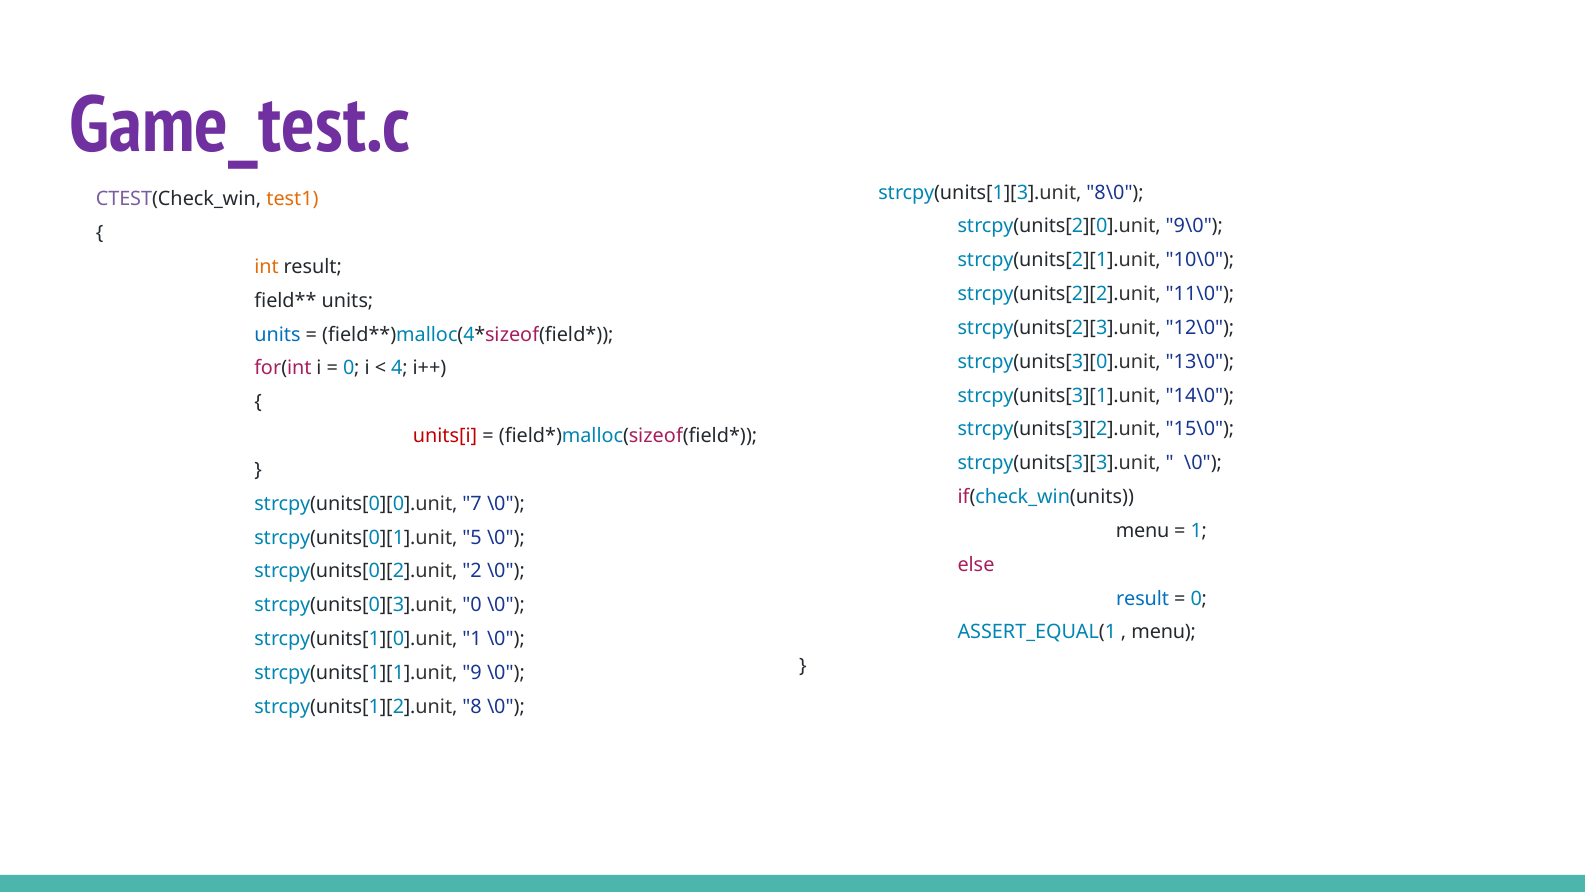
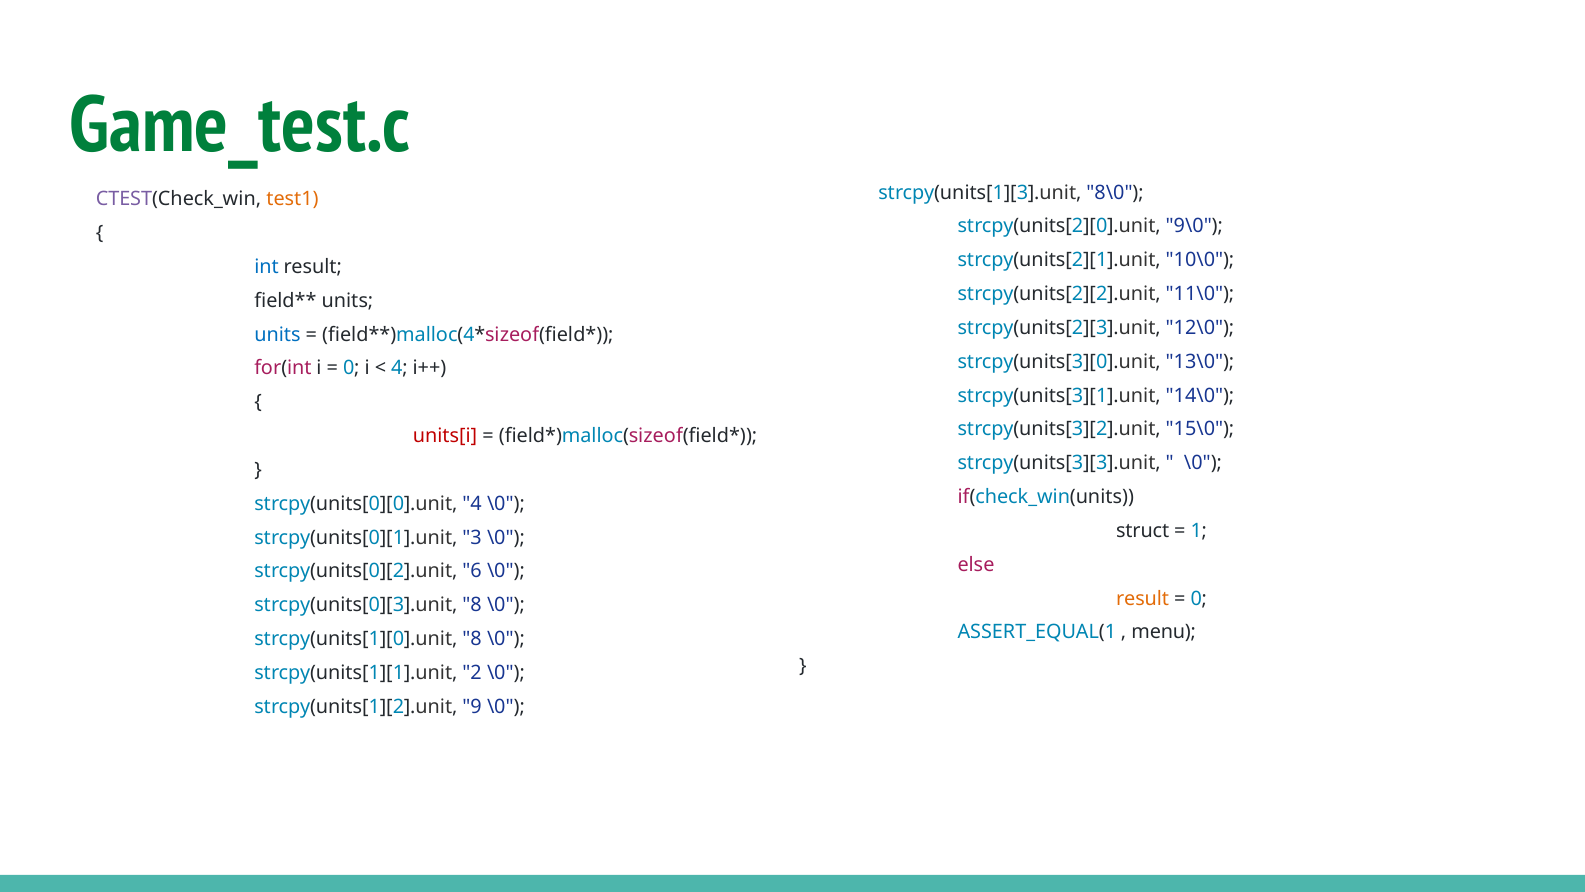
Game_test.c colour: purple -> green (240, 126)
int colour: orange -> blue (267, 267)
strcpy(units[0][0].unit 7: 7 -> 4 (472, 503)
menu: menu -> struct (1143, 531)
5: 5 -> 3 (472, 537)
2: 2 -> 6 (472, 571)
result colour: blue -> orange (1143, 598)
strcpy(units[0][3].unit 0: 0 -> 8 (472, 605)
strcpy(units[1][0].unit 1: 1 -> 8 (472, 639)
9: 9 -> 2 (472, 673)
8: 8 -> 9 (472, 706)
